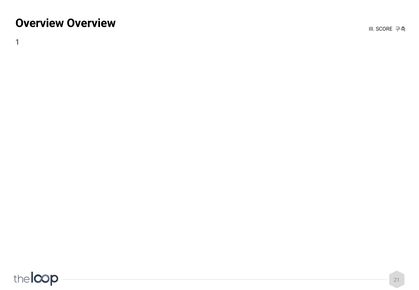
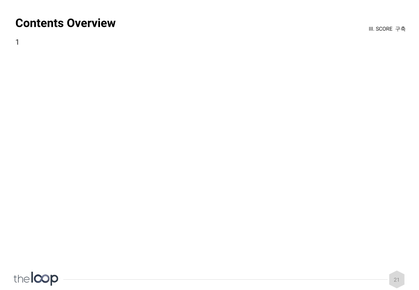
Overview: Overview -> Contents (40, 23)
